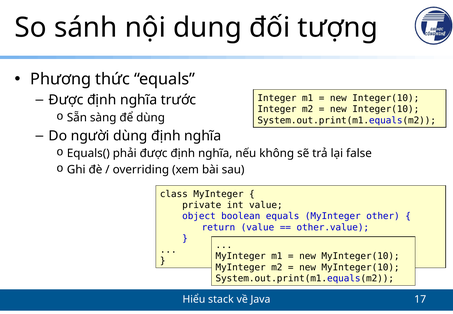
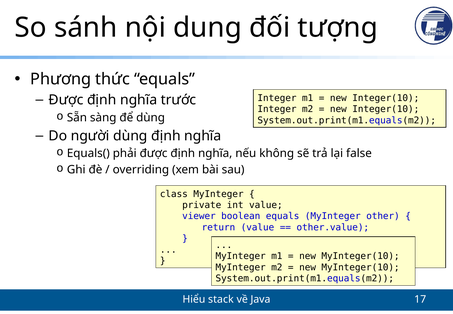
object: object -> viewer (199, 216)
